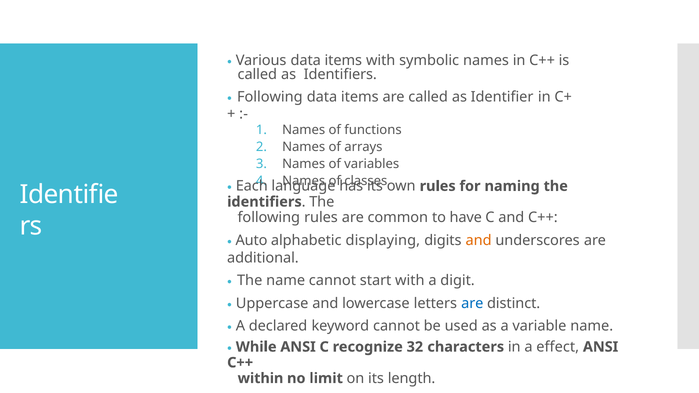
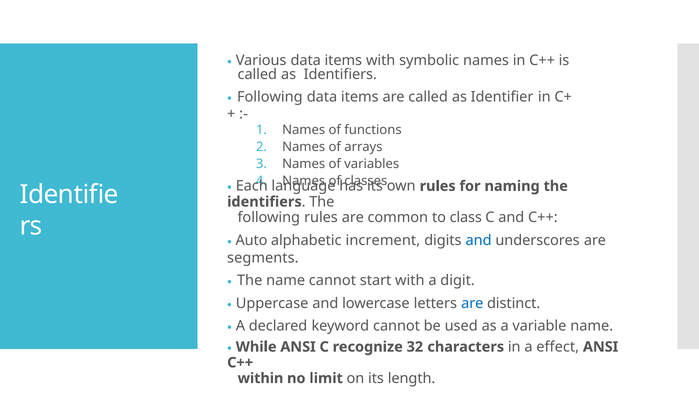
have: have -> class (466, 218)
displaying: displaying -> increment (383, 240)
and colour: orange -> blue (479, 240)
additional: additional -> segments (263, 258)
